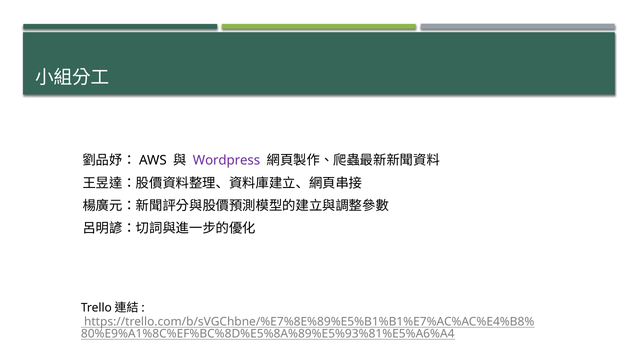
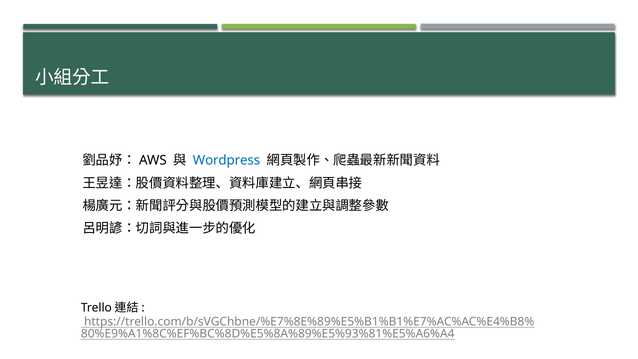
Wordpress colour: purple -> blue (226, 160)
